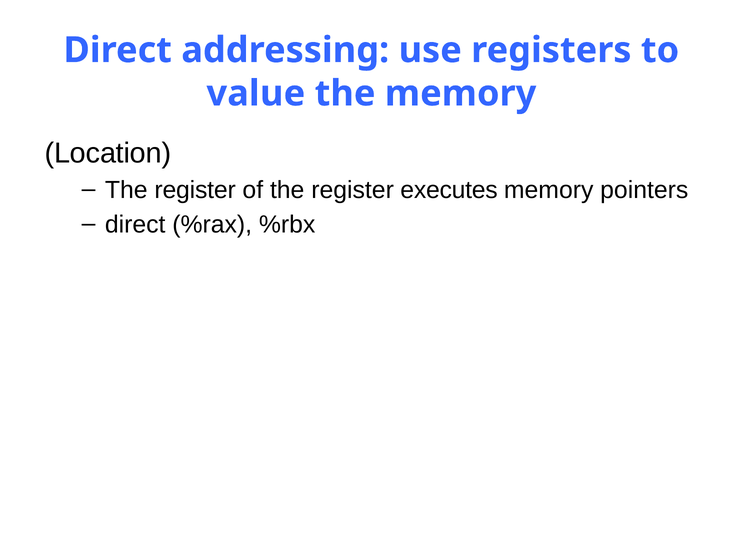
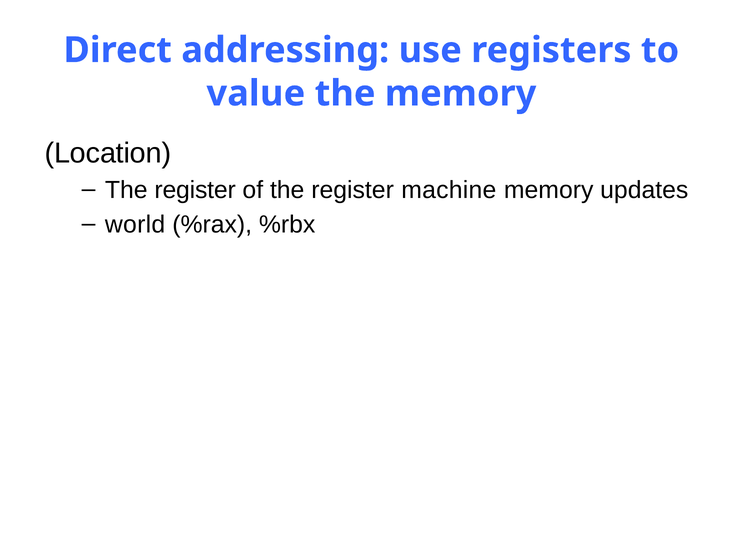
executes: executes -> machine (449, 190)
pointers: pointers -> updates (644, 190)
direct: direct -> world (135, 225)
